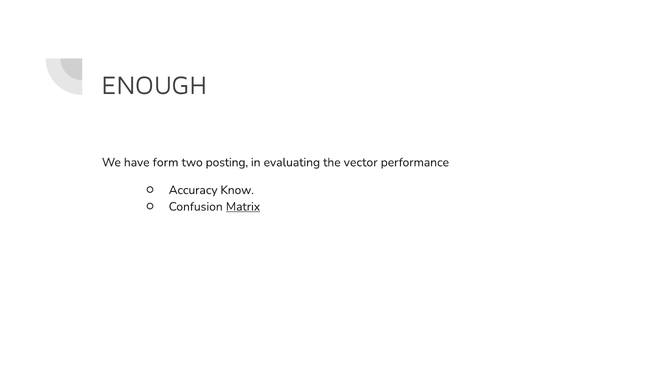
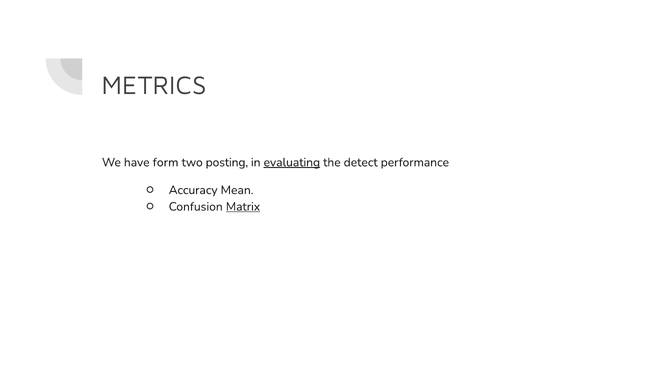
ENOUGH: ENOUGH -> METRICS (154, 86)
evaluating underline: none -> present (292, 162)
vector: vector -> detect (361, 162)
Know: Know -> Mean (237, 190)
